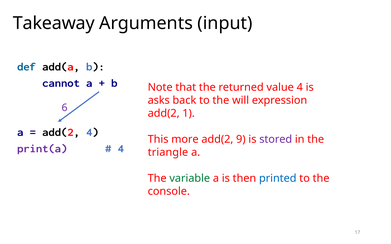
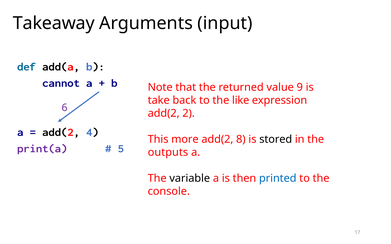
value 4: 4 -> 9 (300, 87)
asks: asks -> take (159, 100)
will: will -> like (241, 100)
1: 1 -> 2 (189, 113)
9: 9 -> 8 (241, 139)
stored colour: purple -> black (276, 139)
4: 4 -> 5 (121, 149)
triangle: triangle -> outputs (168, 153)
variable colour: green -> black (190, 179)
